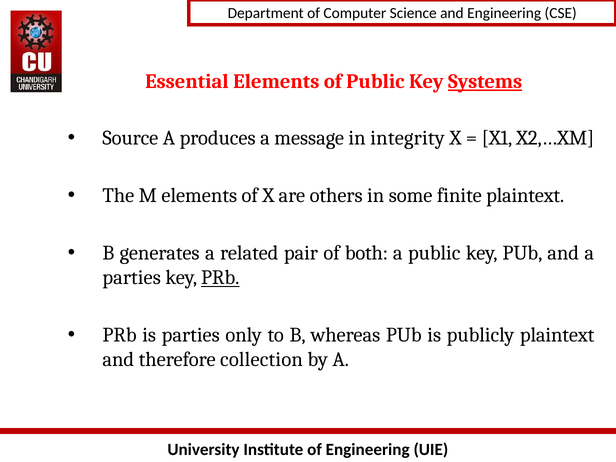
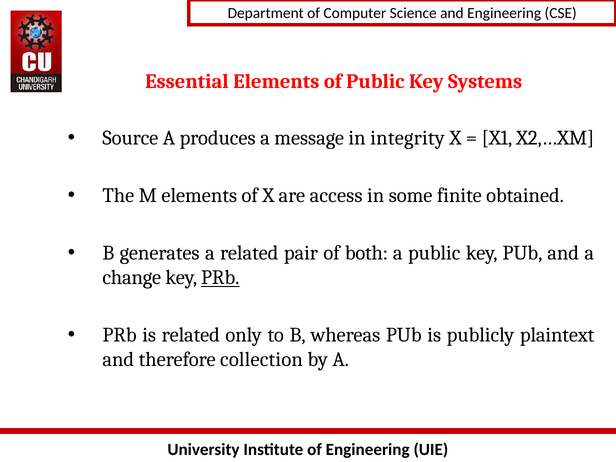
Systems underline: present -> none (485, 81)
others: others -> access (336, 195)
finite plaintext: plaintext -> obtained (525, 195)
parties: parties -> change (132, 278)
is parties: parties -> related (191, 335)
